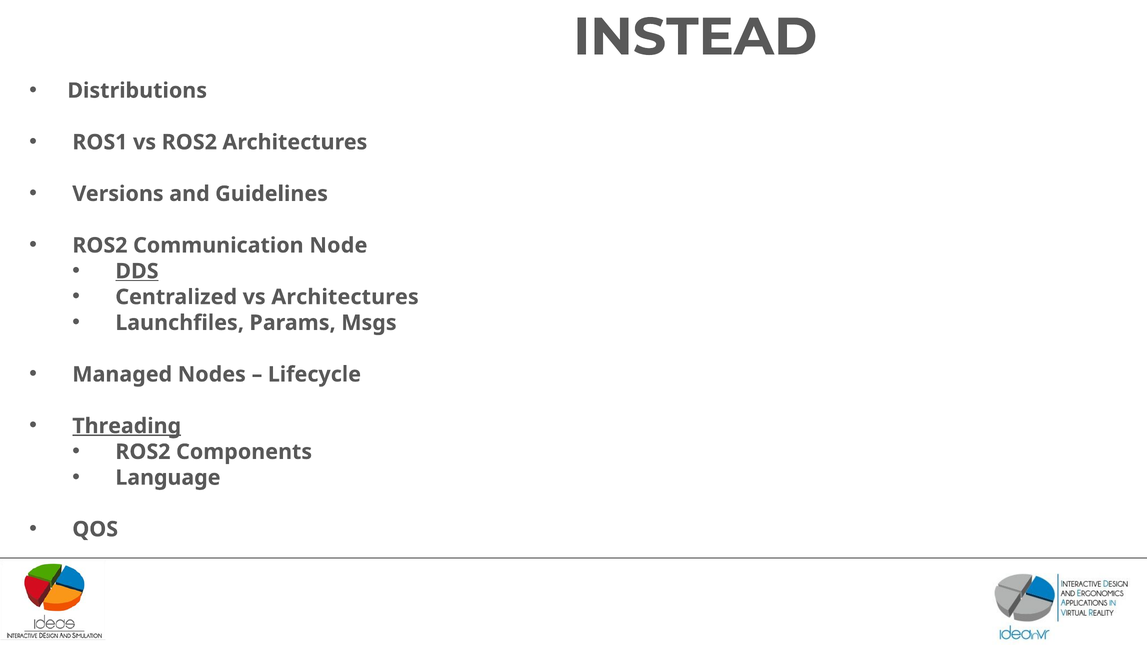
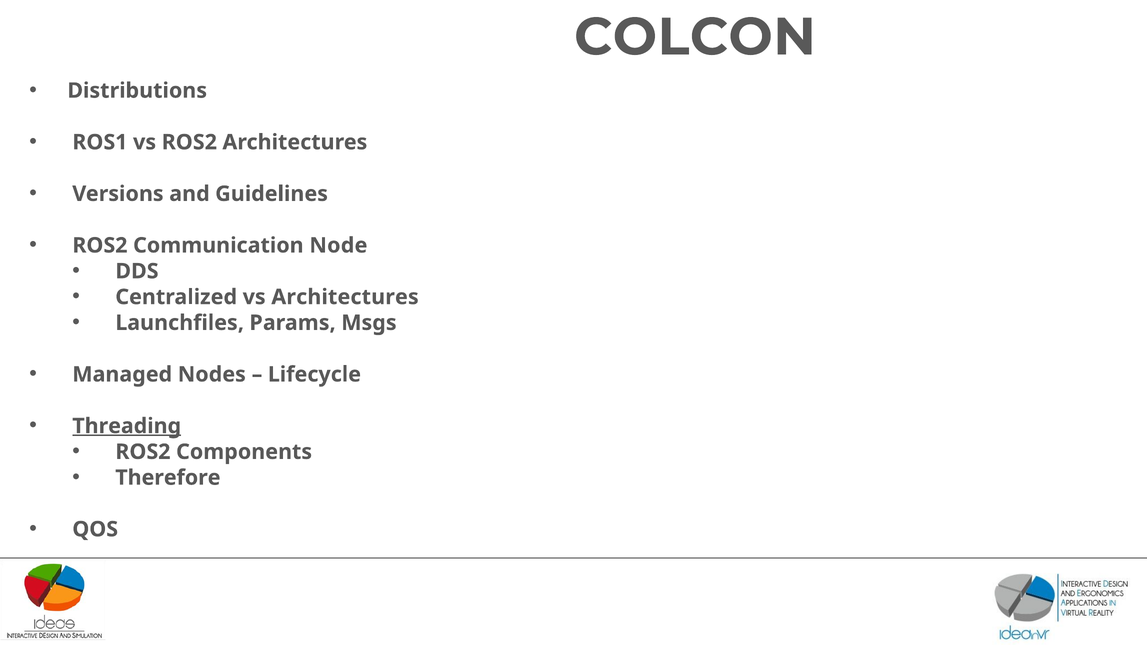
INSTEAD: INSTEAD -> COLCON (695, 37)
DDS underline: present -> none (137, 271)
Language: Language -> Therefore (168, 478)
